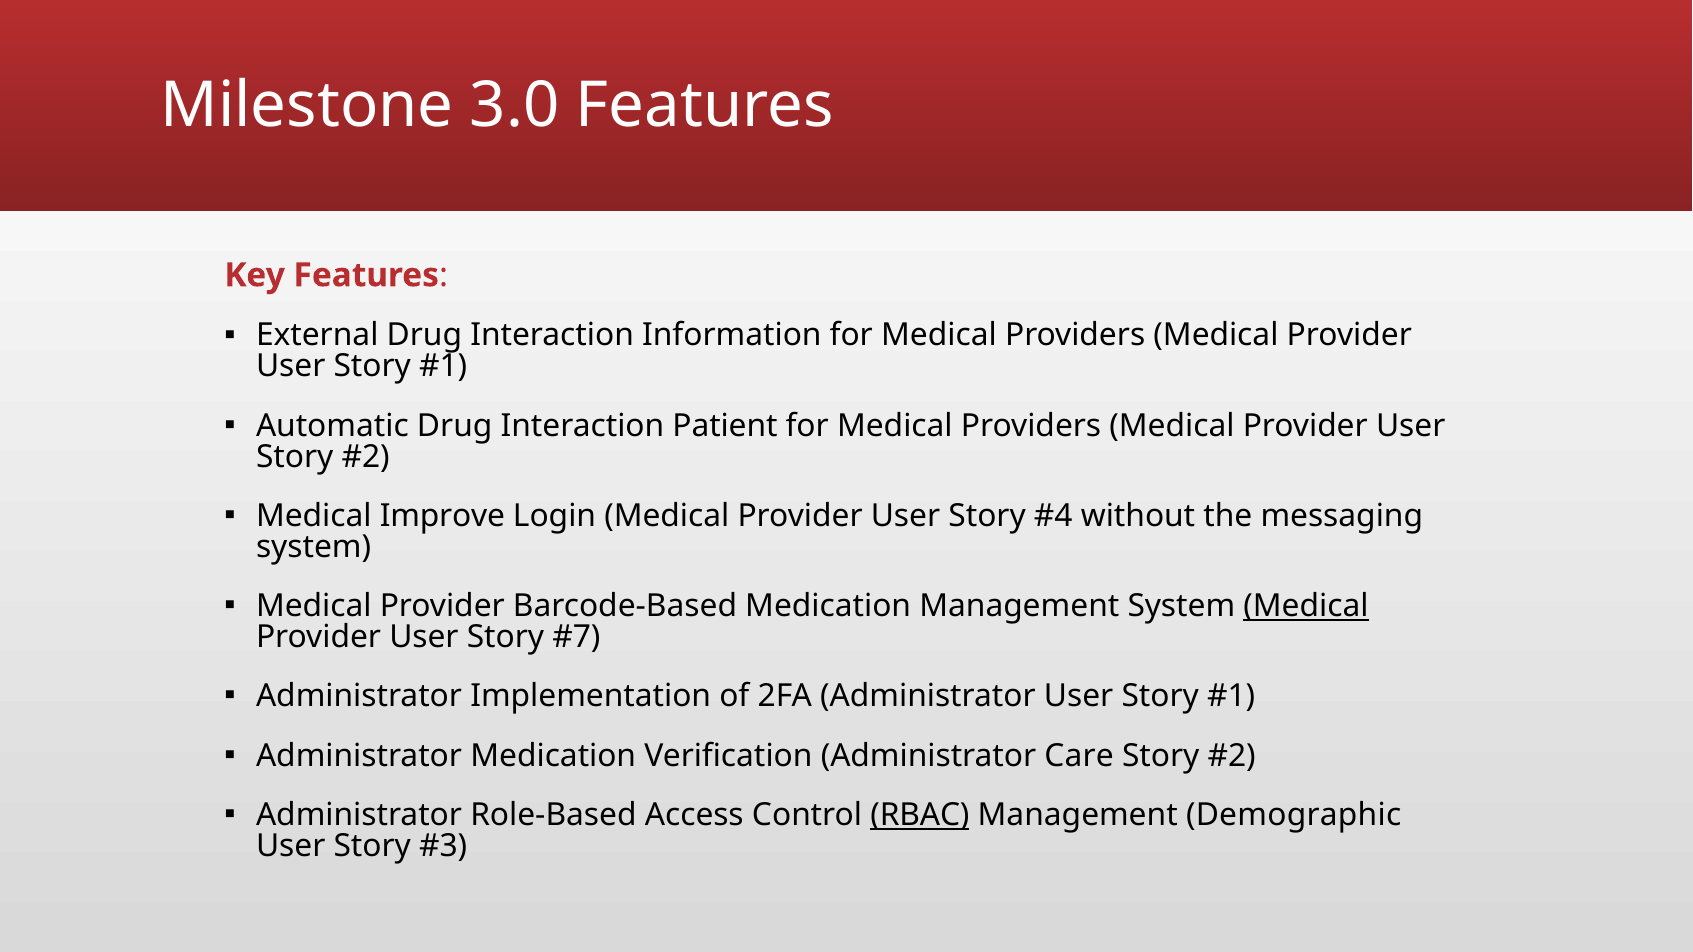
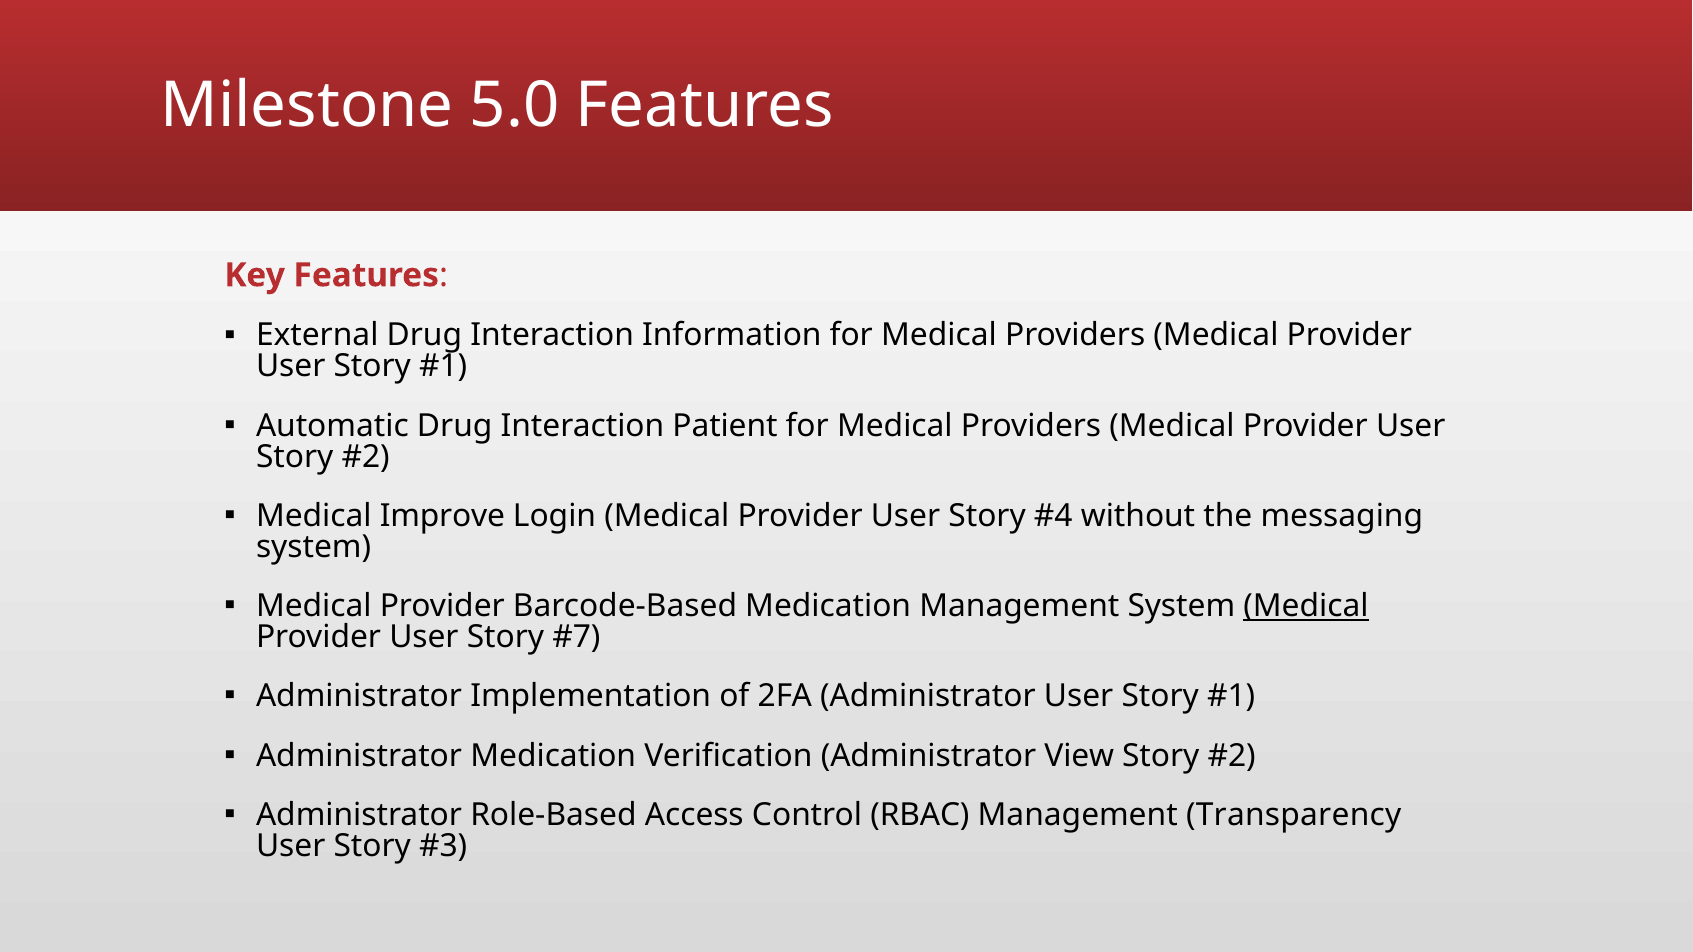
3.0: 3.0 -> 5.0 (515, 105)
Care: Care -> View (1079, 756)
RBAC underline: present -> none (920, 815)
Demographic: Demographic -> Transparency (1294, 815)
